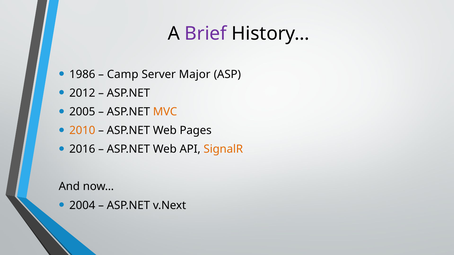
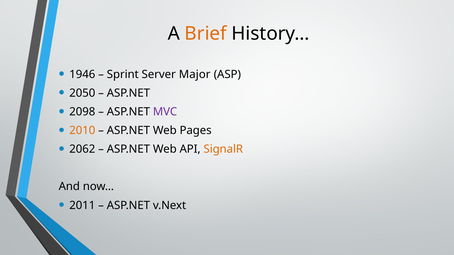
Brief colour: purple -> orange (206, 34)
1986: 1986 -> 1946 (82, 74)
Camp: Camp -> Sprint (123, 74)
2012: 2012 -> 2050 (82, 93)
2005: 2005 -> 2098 (82, 112)
MVC colour: orange -> purple (165, 112)
2016: 2016 -> 2062 (82, 149)
2004: 2004 -> 2011 (82, 206)
